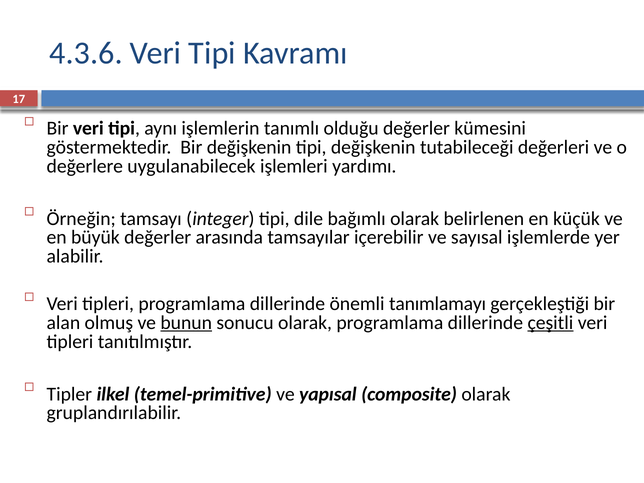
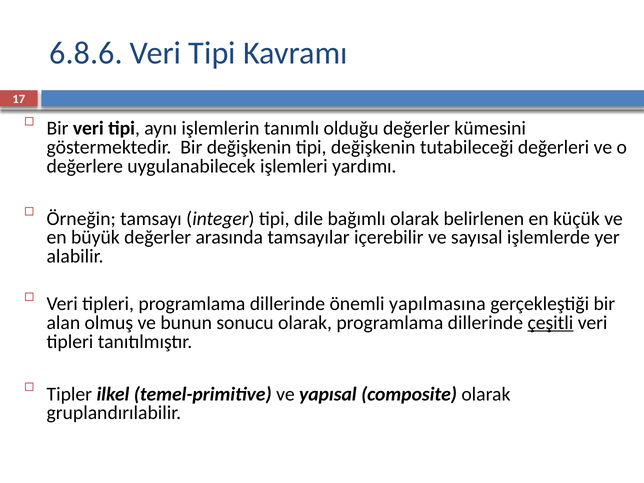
4.3.6: 4.3.6 -> 6.8.6 (86, 53)
tanımlamayı: tanımlamayı -> yapılmasına (437, 304)
bunun underline: present -> none (186, 323)
